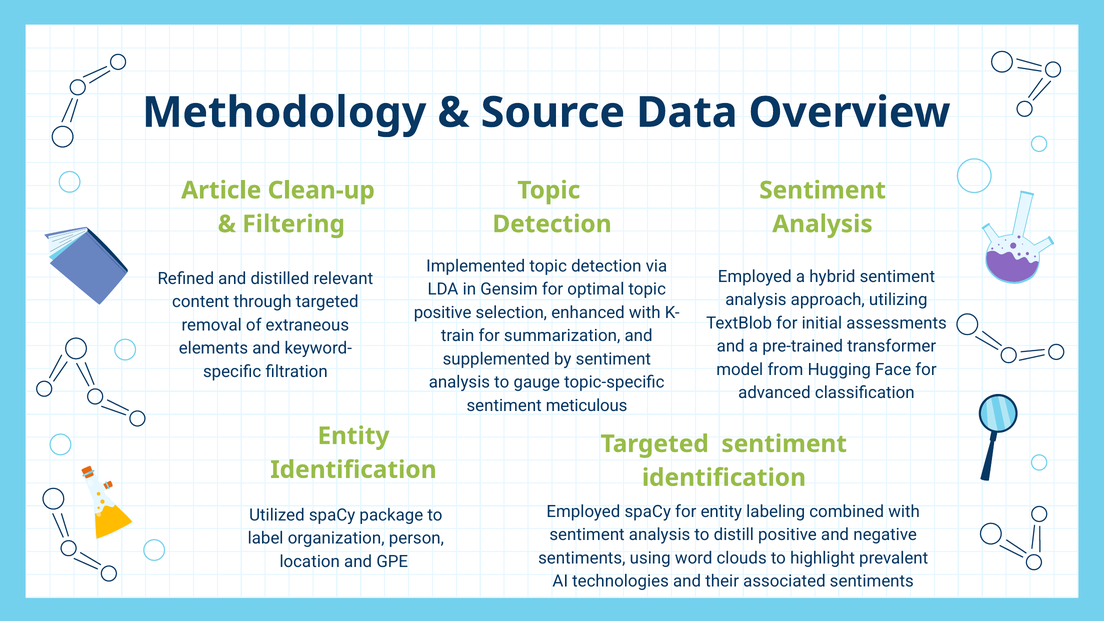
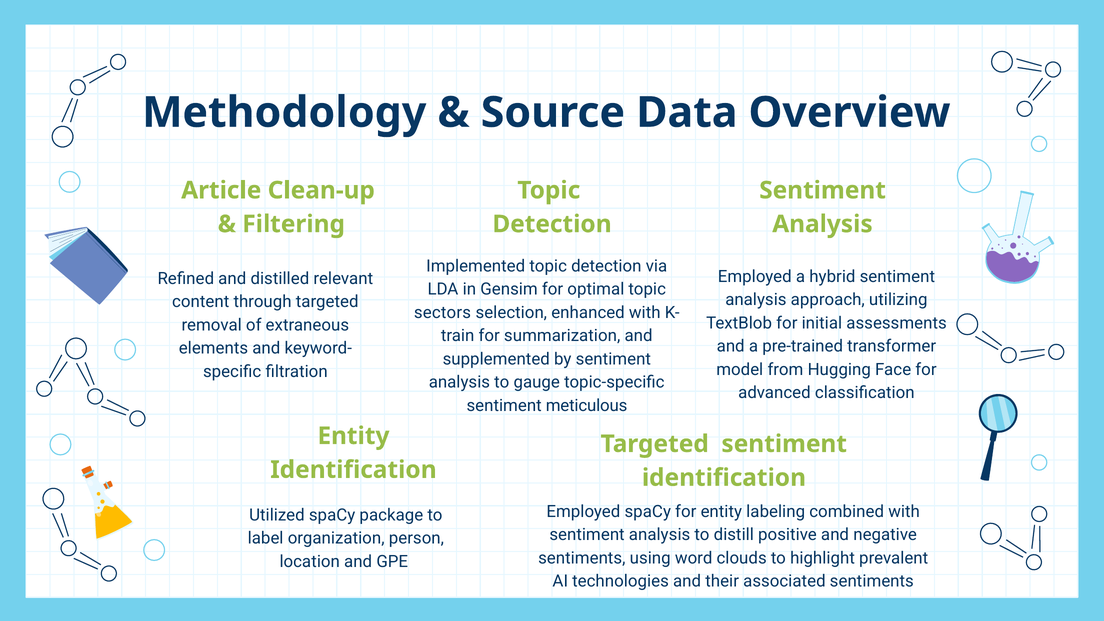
positive: positive -> sectors (442, 313)
